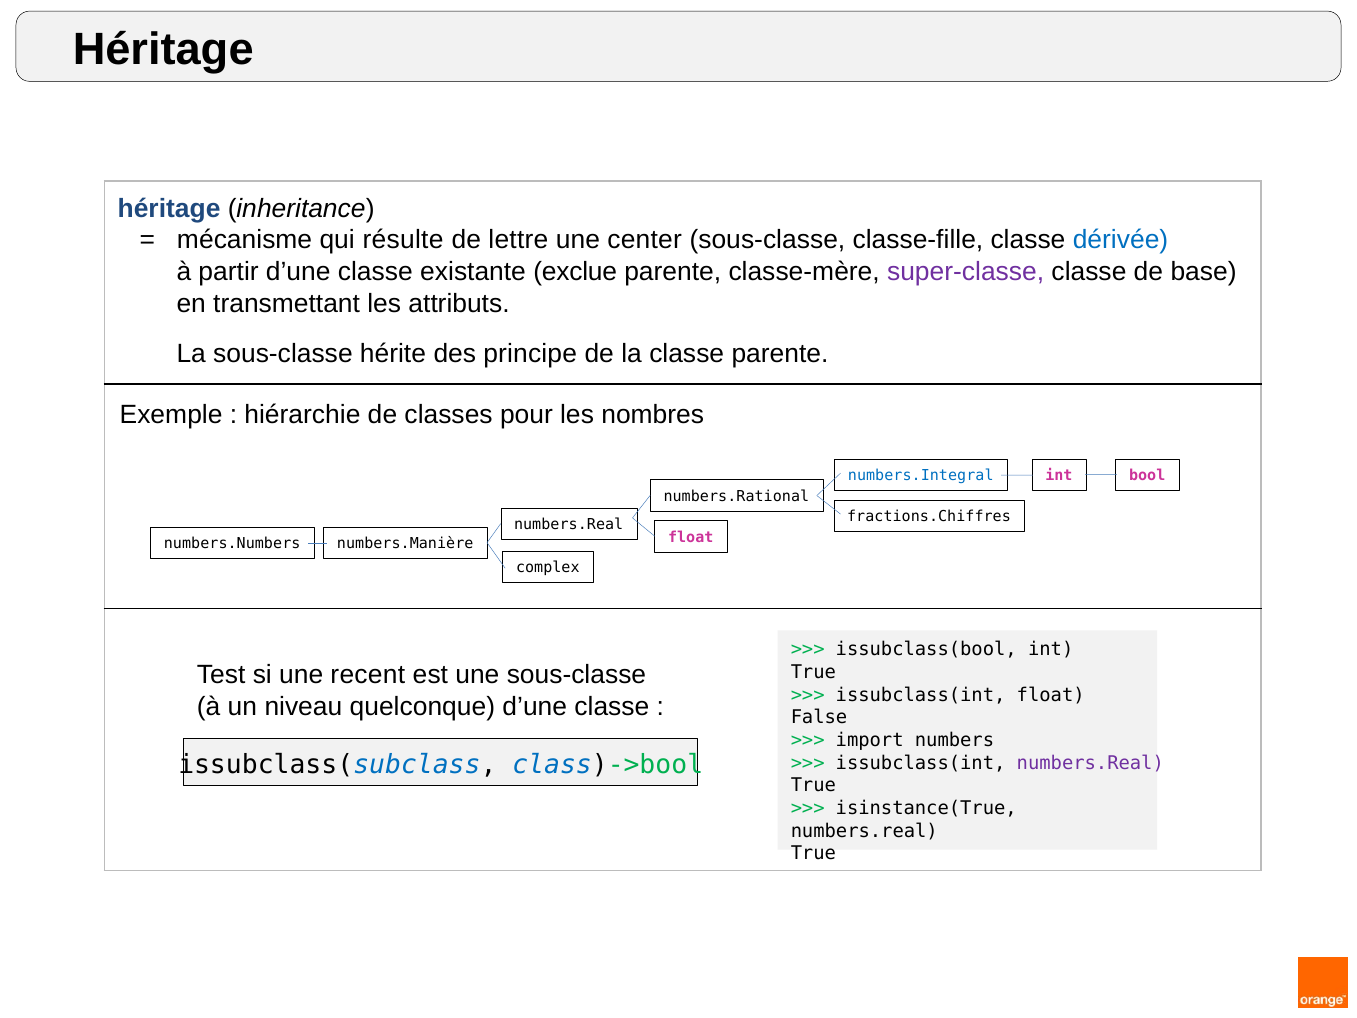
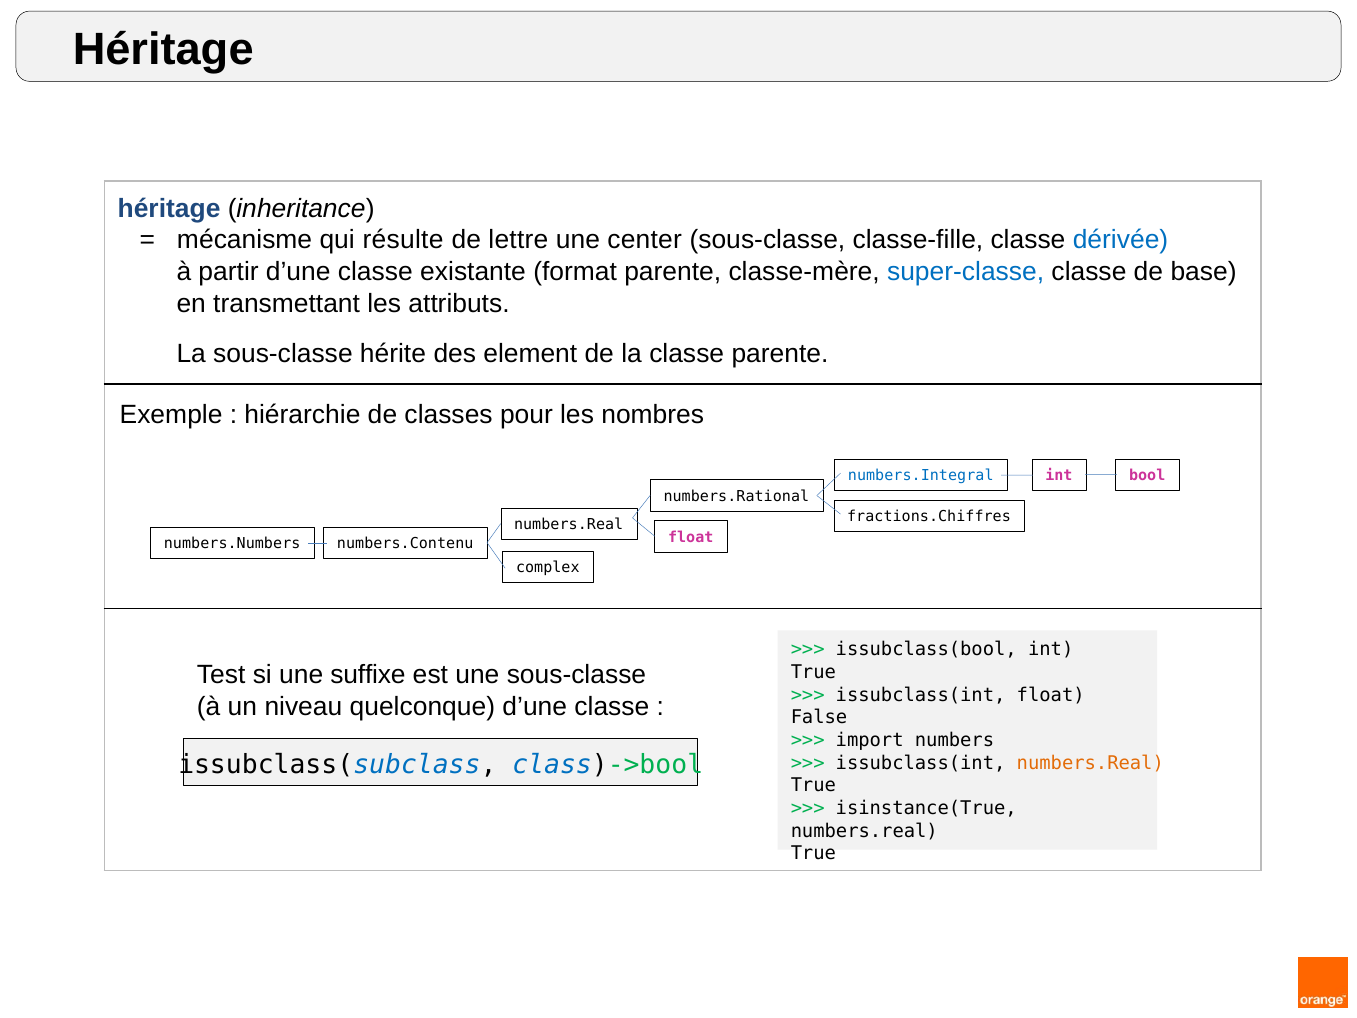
exclue: exclue -> format (575, 272)
super-classe colour: purple -> blue (966, 272)
principe: principe -> element (530, 353)
numbers.Manière: numbers.Manière -> numbers.Contenu (405, 544)
recent: recent -> suffixe (368, 674)
numbers.Real colour: purple -> orange (1090, 763)
